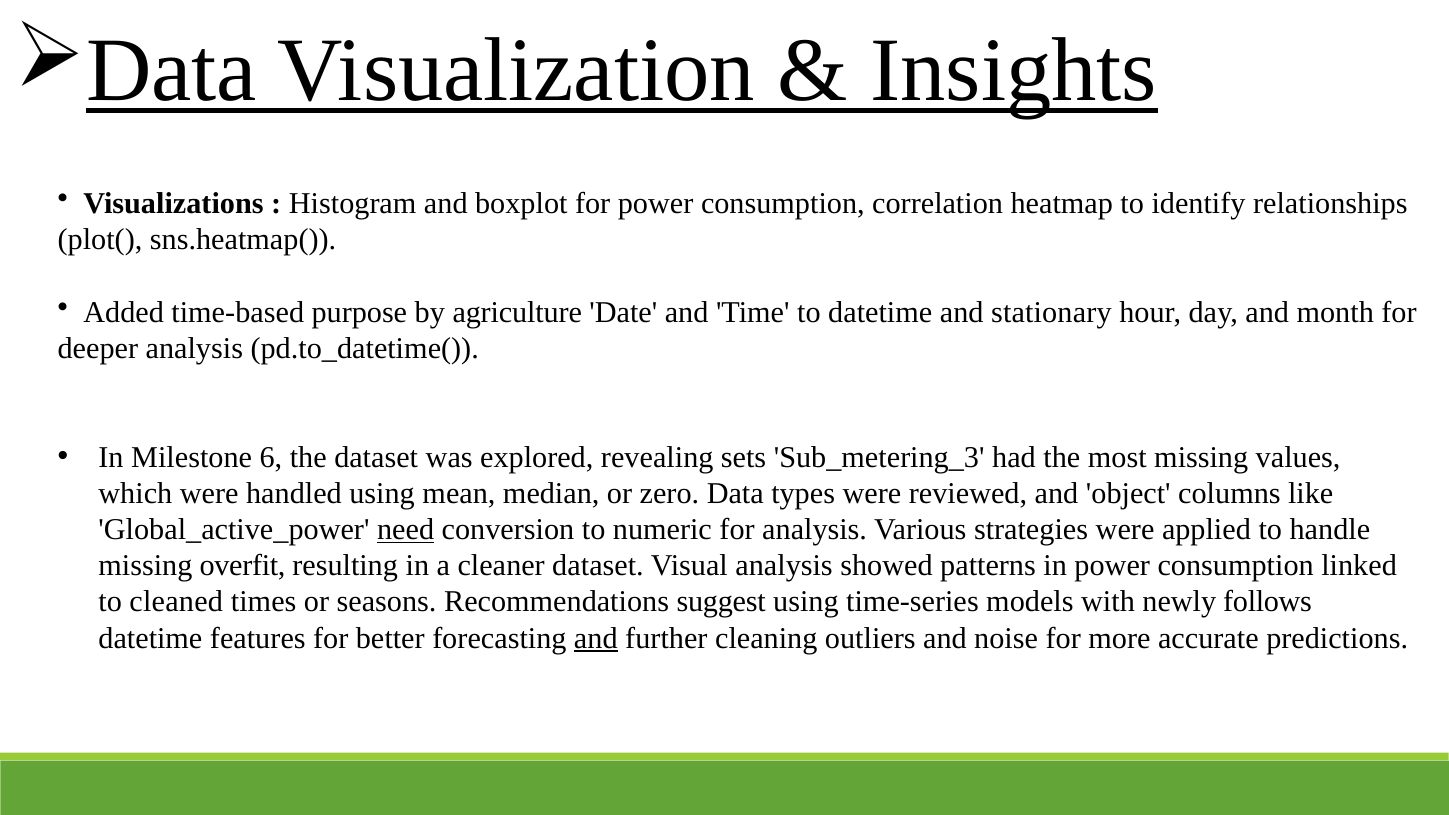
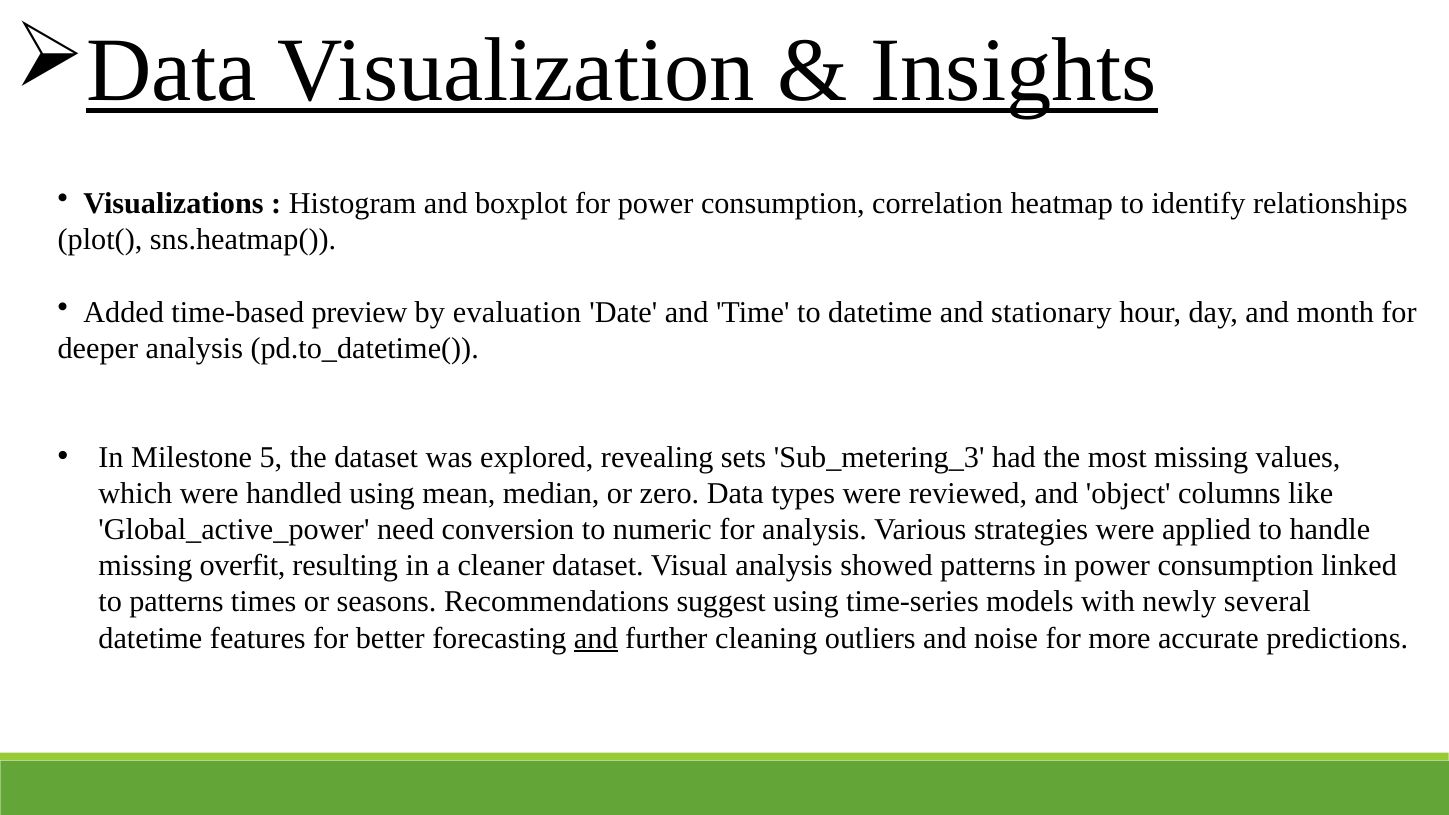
purpose: purpose -> preview (359, 312)
agriculture: agriculture -> evaluation (517, 312)
6: 6 -> 5 (271, 457)
need underline: present -> none (406, 530)
to cleaned: cleaned -> patterns (176, 602)
follows: follows -> several (1267, 602)
